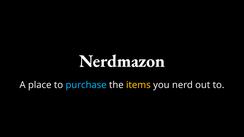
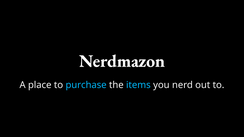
items colour: yellow -> light blue (138, 85)
